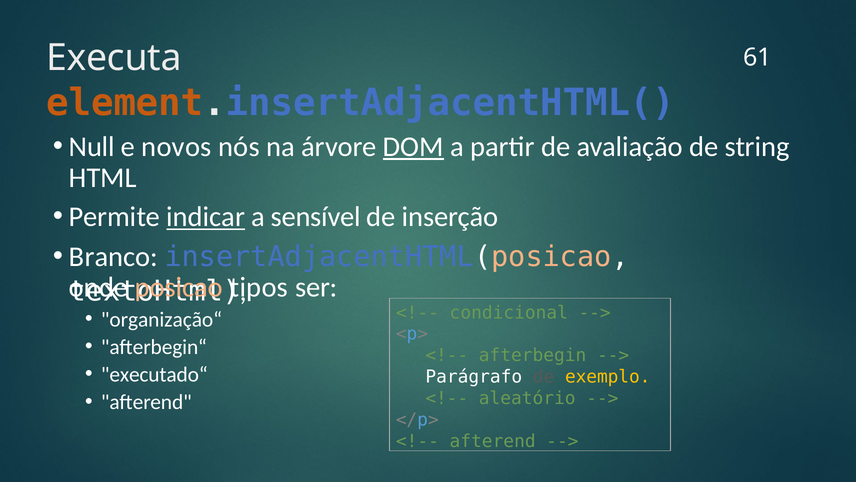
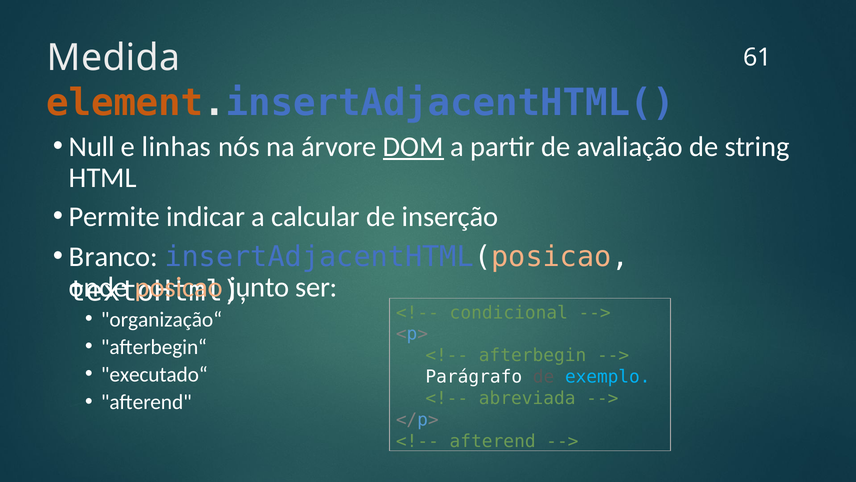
Executa: Executa -> Medida (114, 58)
novos: novos -> linhas (176, 147)
indicar underline: present -> none (206, 217)
sensível: sensível -> calcular (316, 217)
tipos: tipos -> junto (259, 287)
exemplo colour: yellow -> light blue (608, 377)
aleatório: aleatório -> abreviada (527, 398)
